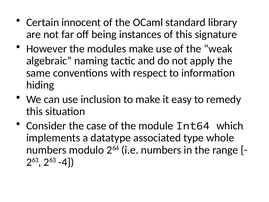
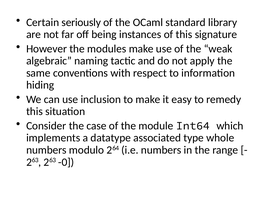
innocent: innocent -> seriously (81, 22)
-4: -4 -> -0 (66, 162)
